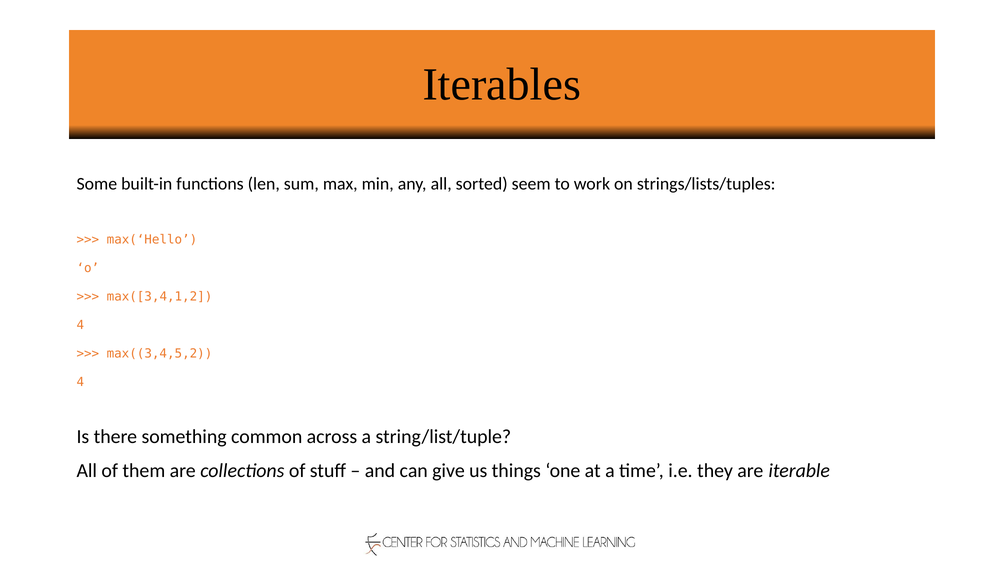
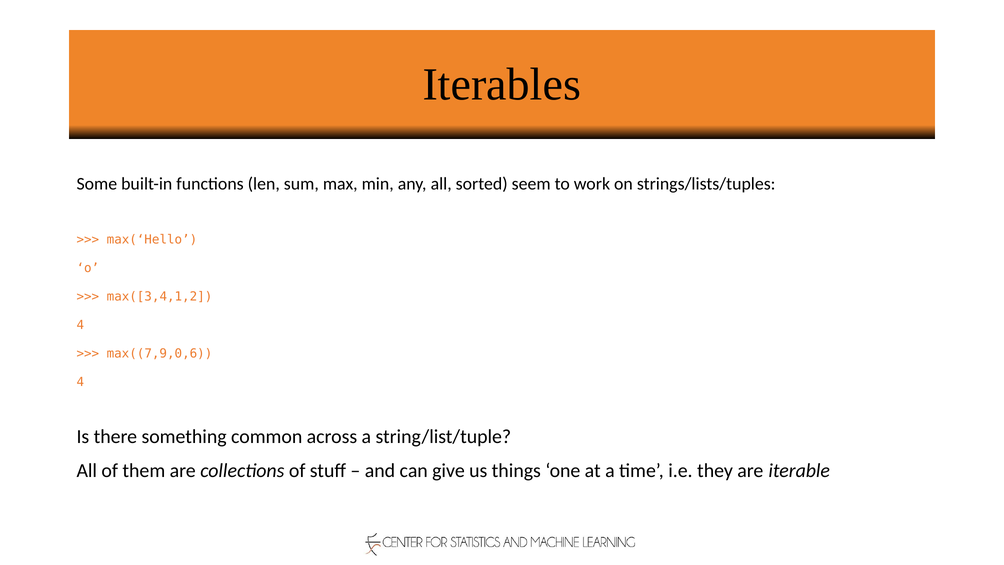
max((3,4,5,2: max((3,4,5,2 -> max((7,9,0,6 (159, 353)
